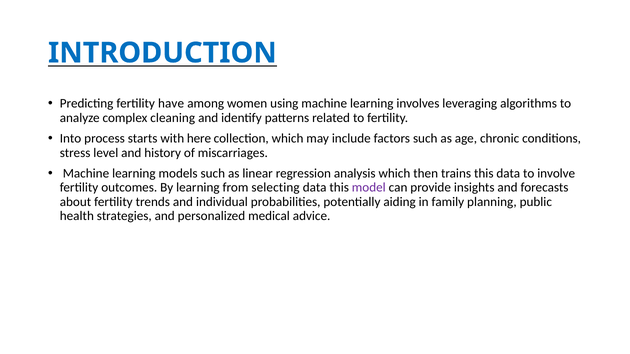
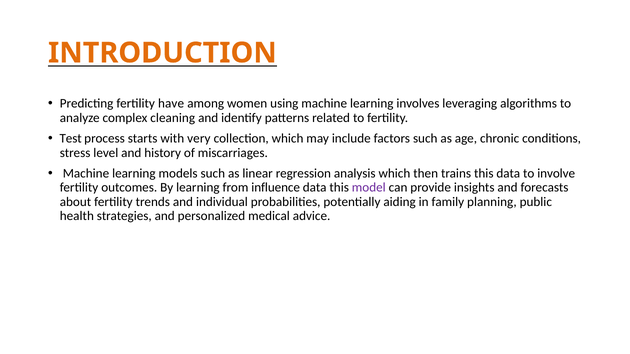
INTRODUCTION colour: blue -> orange (162, 53)
Into: Into -> Test (71, 139)
here: here -> very (199, 139)
selecting: selecting -> influence (276, 188)
